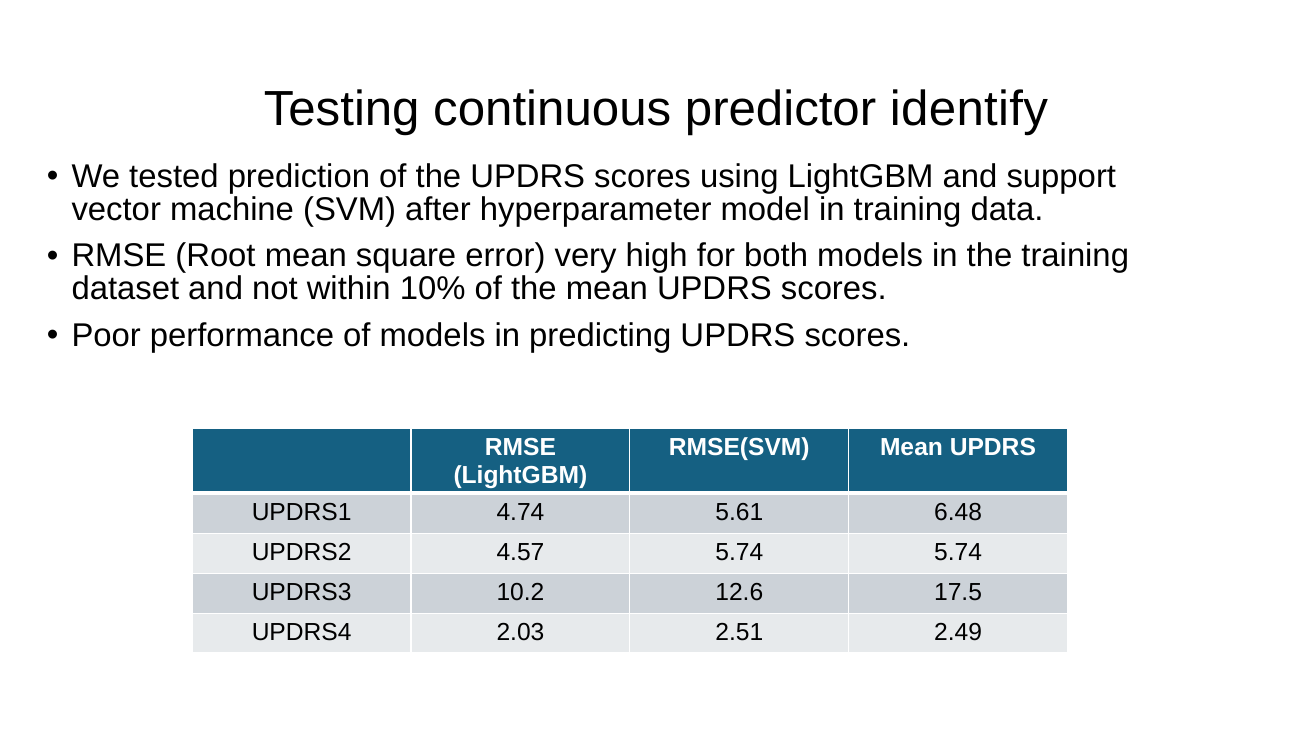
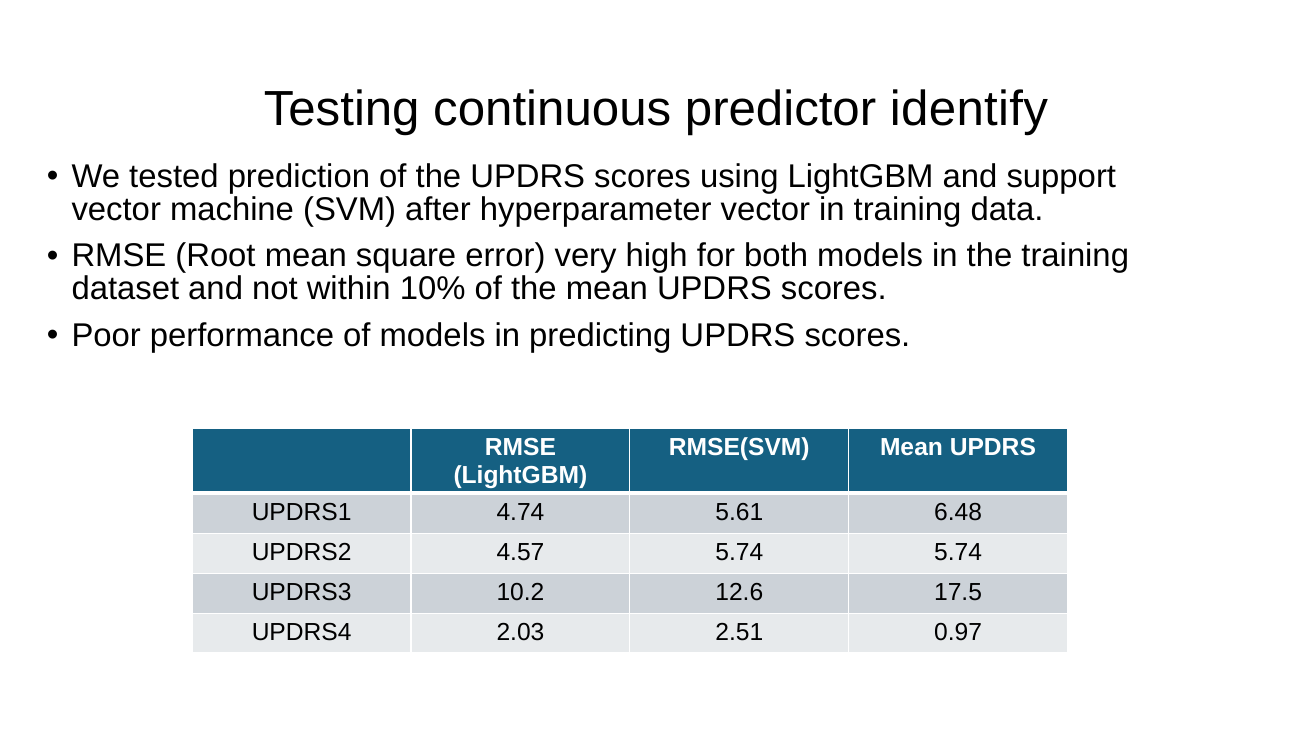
hyperparameter model: model -> vector (765, 209)
2.49: 2.49 -> 0.97 (958, 632)
